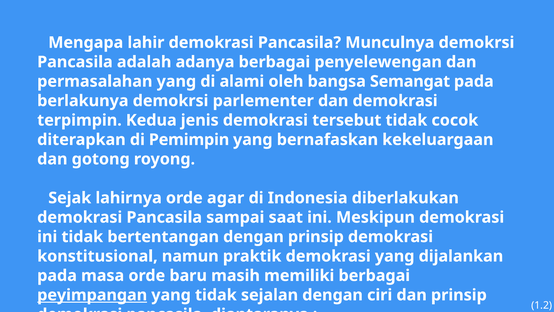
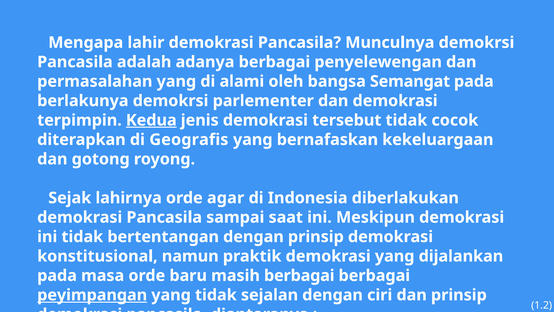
Kedua underline: none -> present (151, 120)
Pemimpin: Pemimpin -> Geografis (189, 140)
masih memiliki: memiliki -> berbagai (299, 275)
